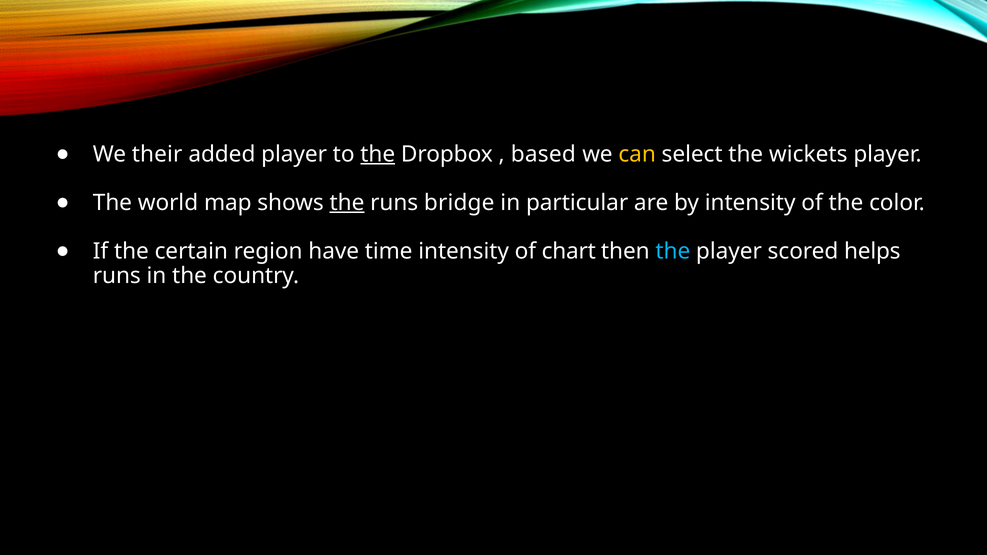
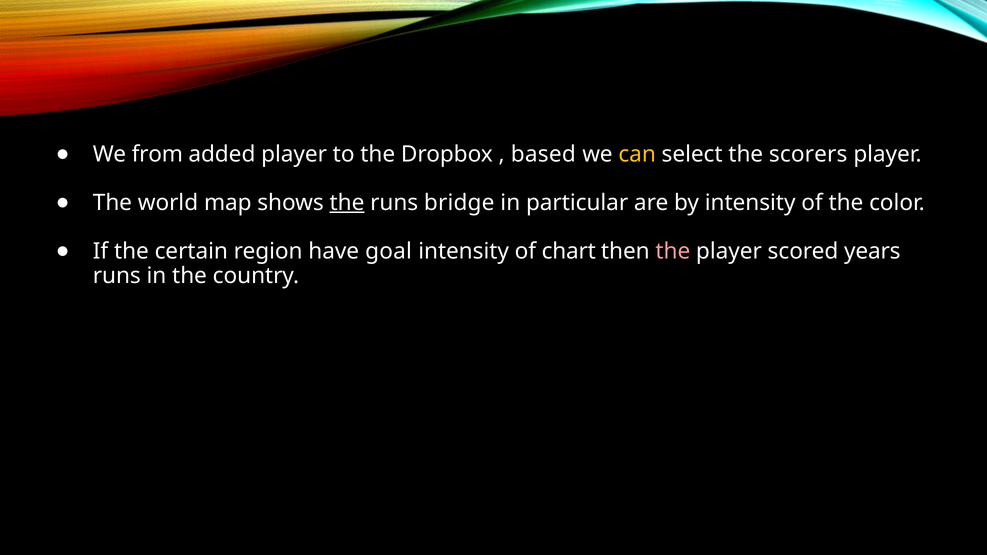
their: their -> from (157, 154)
the underline: present -> none (378, 154)
wickets: wickets -> scorers (808, 154)
time: time -> goal (389, 251)
the colour: light blue -> pink (673, 251)
helps: helps -> years (872, 251)
